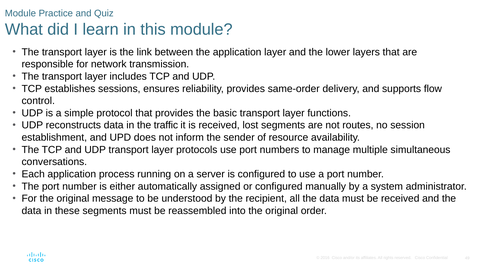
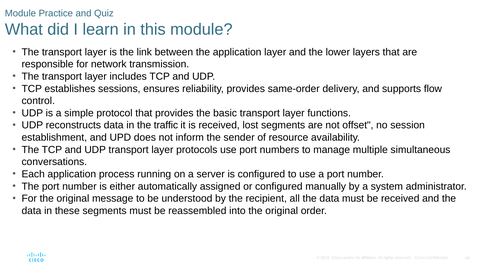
routes: routes -> offsetʺ (358, 125)
